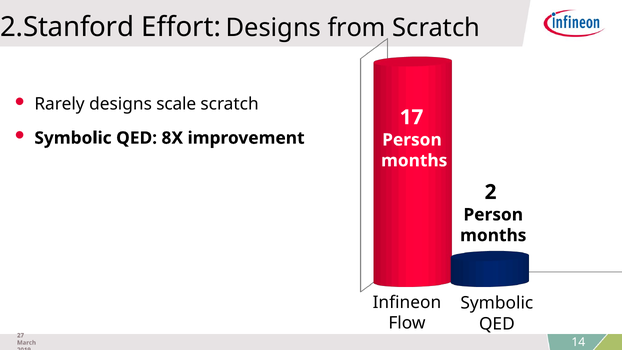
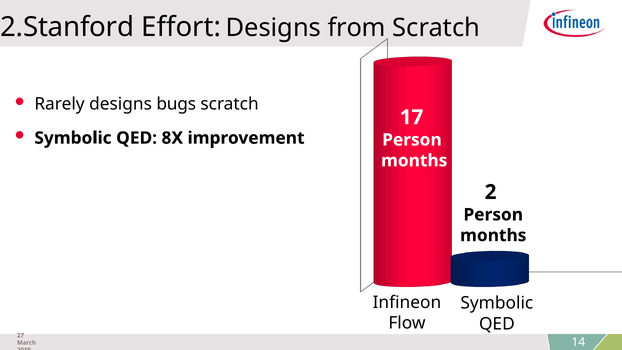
scale: scale -> bugs (176, 104)
